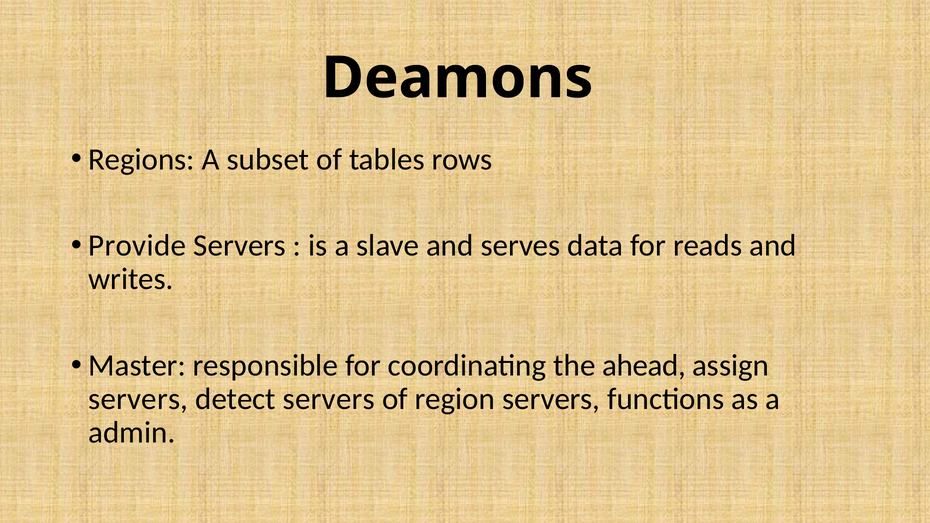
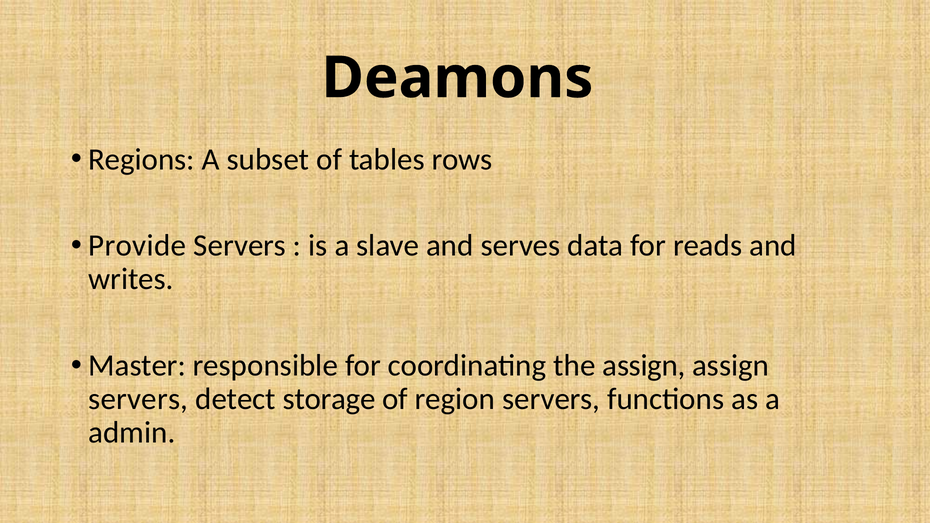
the ahead: ahead -> assign (644, 366)
detect servers: servers -> storage (329, 399)
